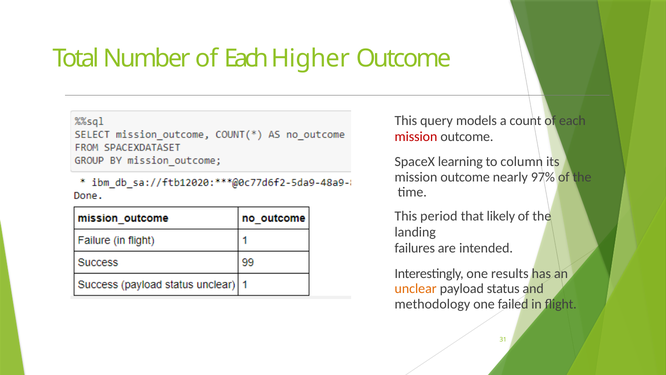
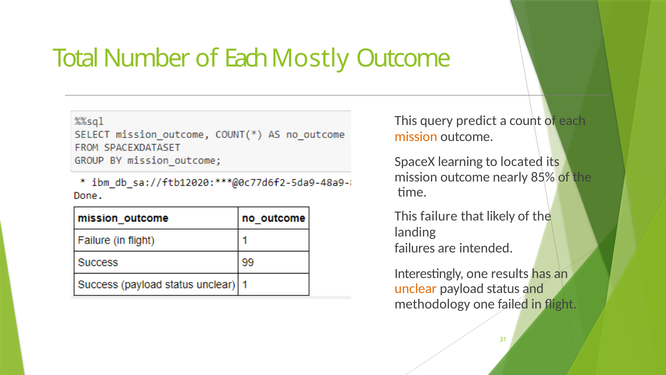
Higher: Higher -> Mostly (310, 58)
models: models -> predict (476, 120)
mission colour: red -> orange (416, 136)
column: column -> located (522, 162)
97%: 97% -> 85% (543, 177)
period: period -> failure (439, 216)
